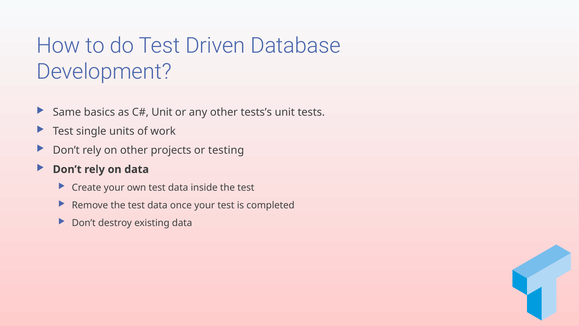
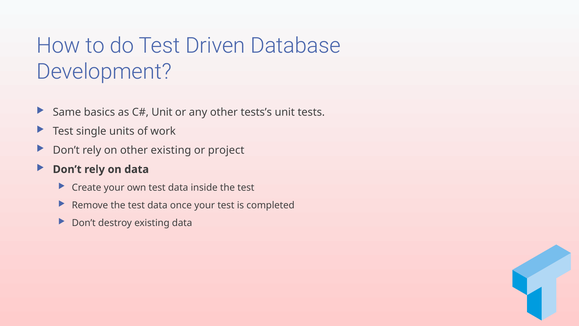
other projects: projects -> existing (171, 150)
testing: testing -> project (226, 150)
